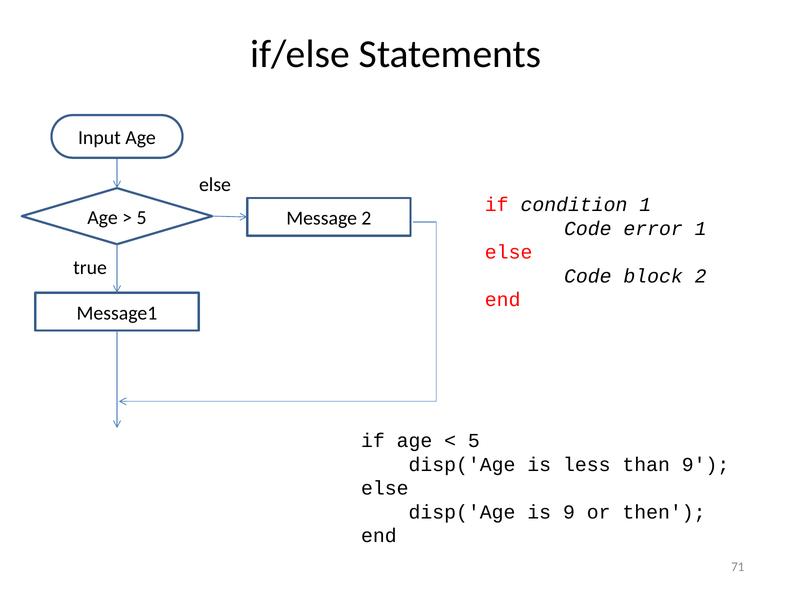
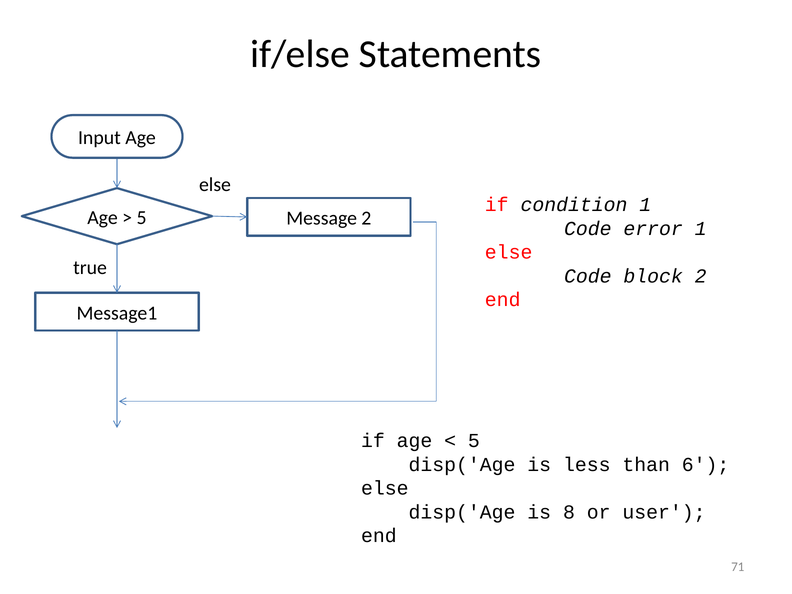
than 9: 9 -> 6 (706, 464)
is 9: 9 -> 8 (569, 512)
then: then -> user (664, 512)
